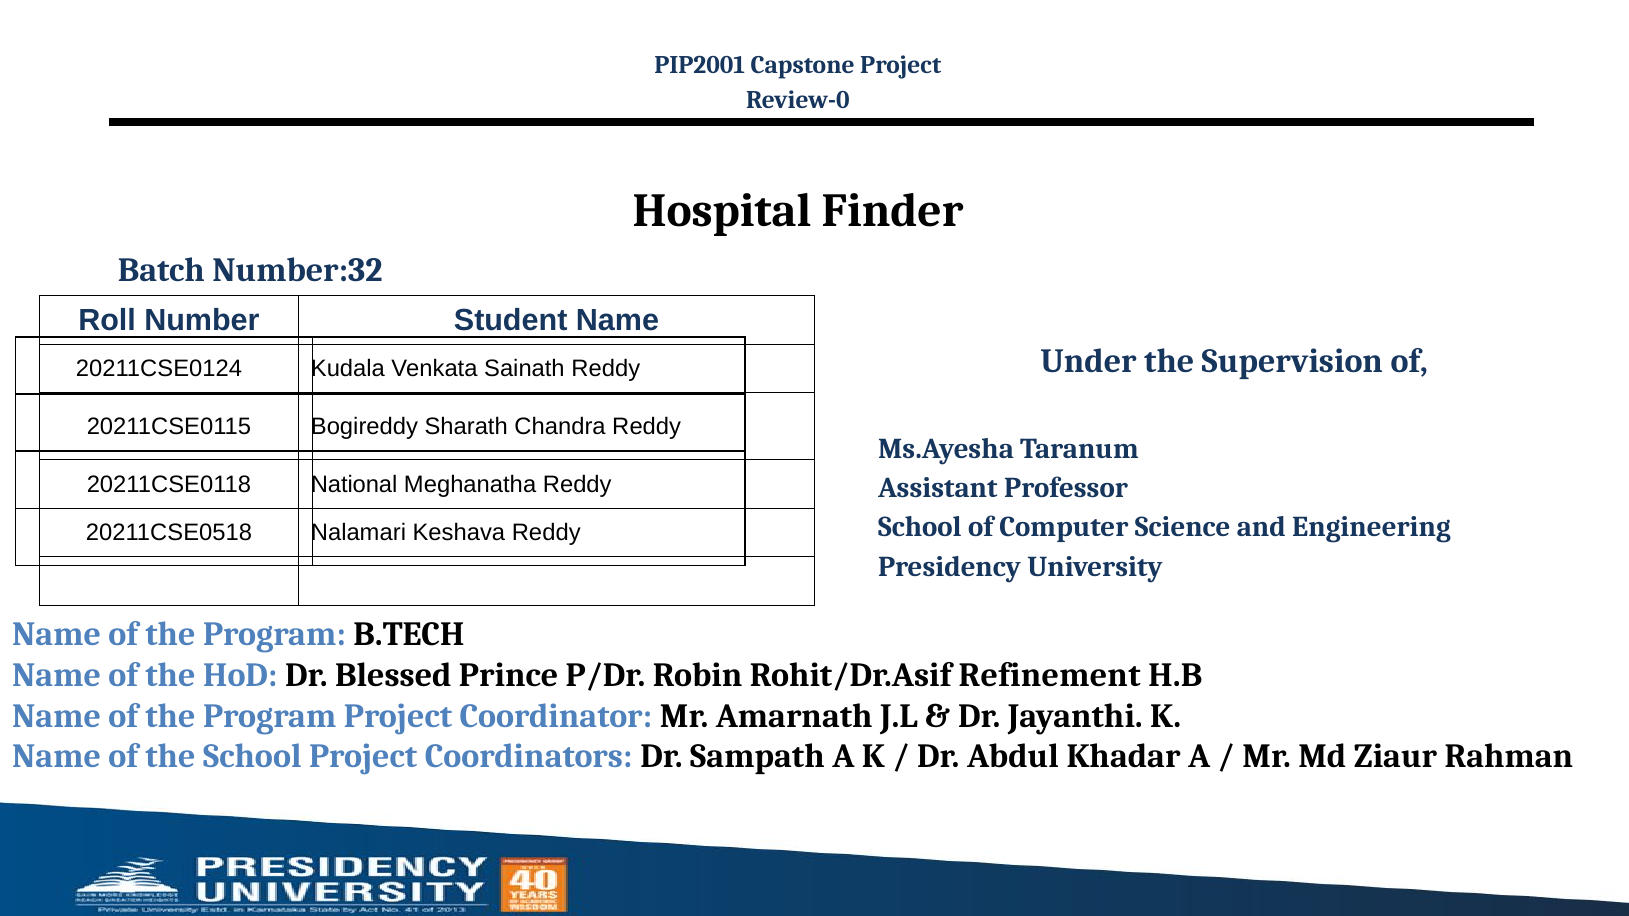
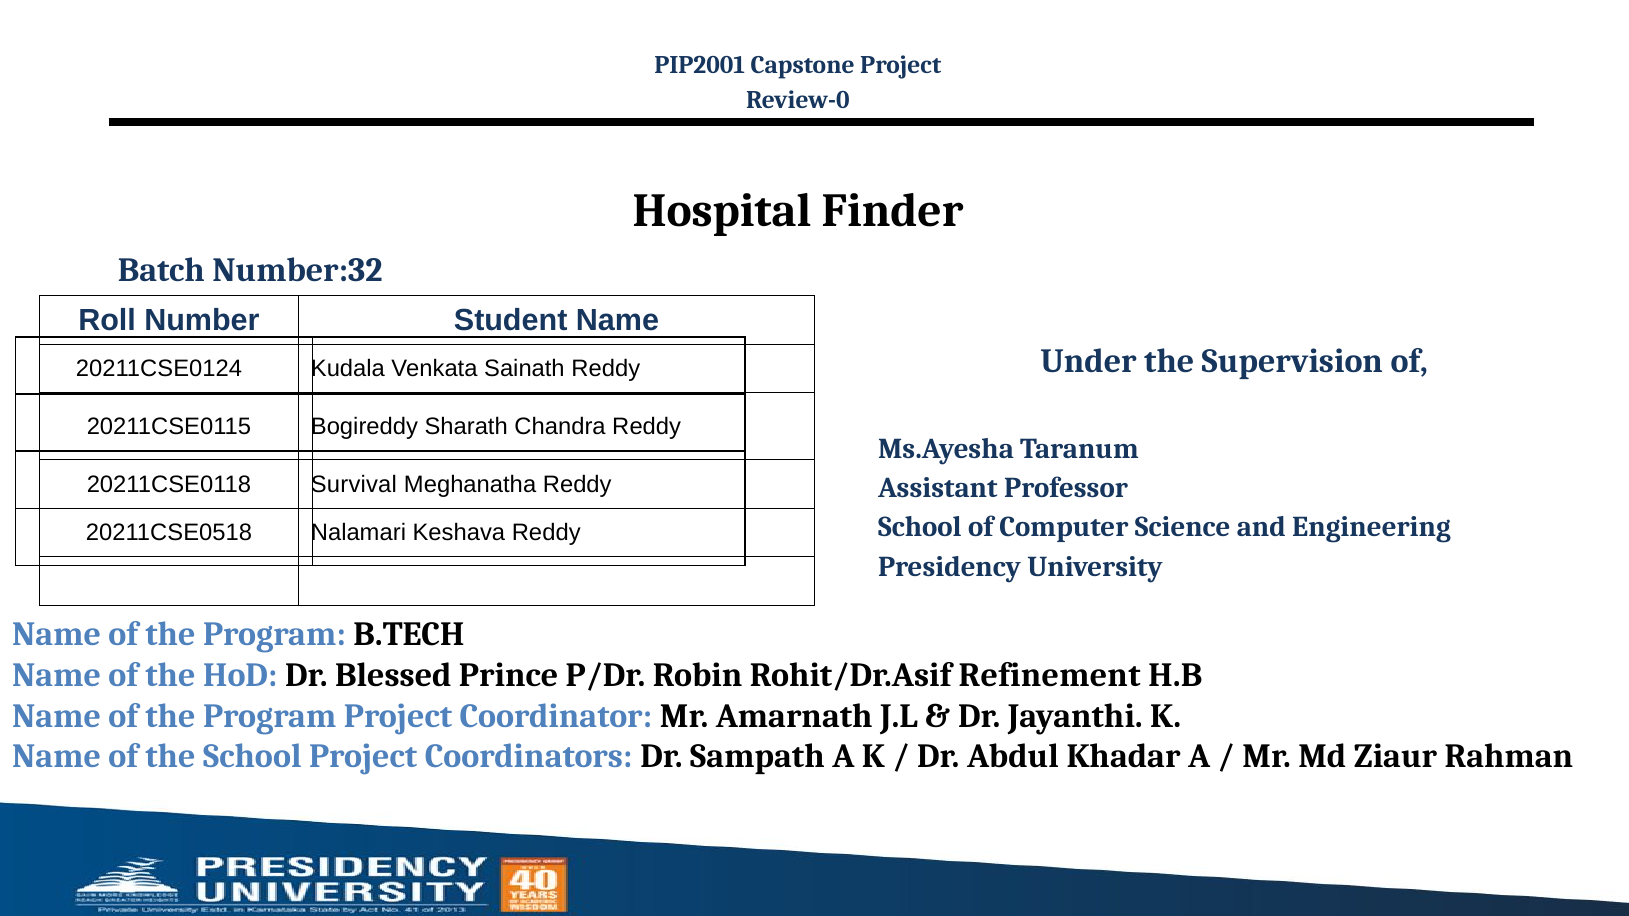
National: National -> Survival (354, 485)
